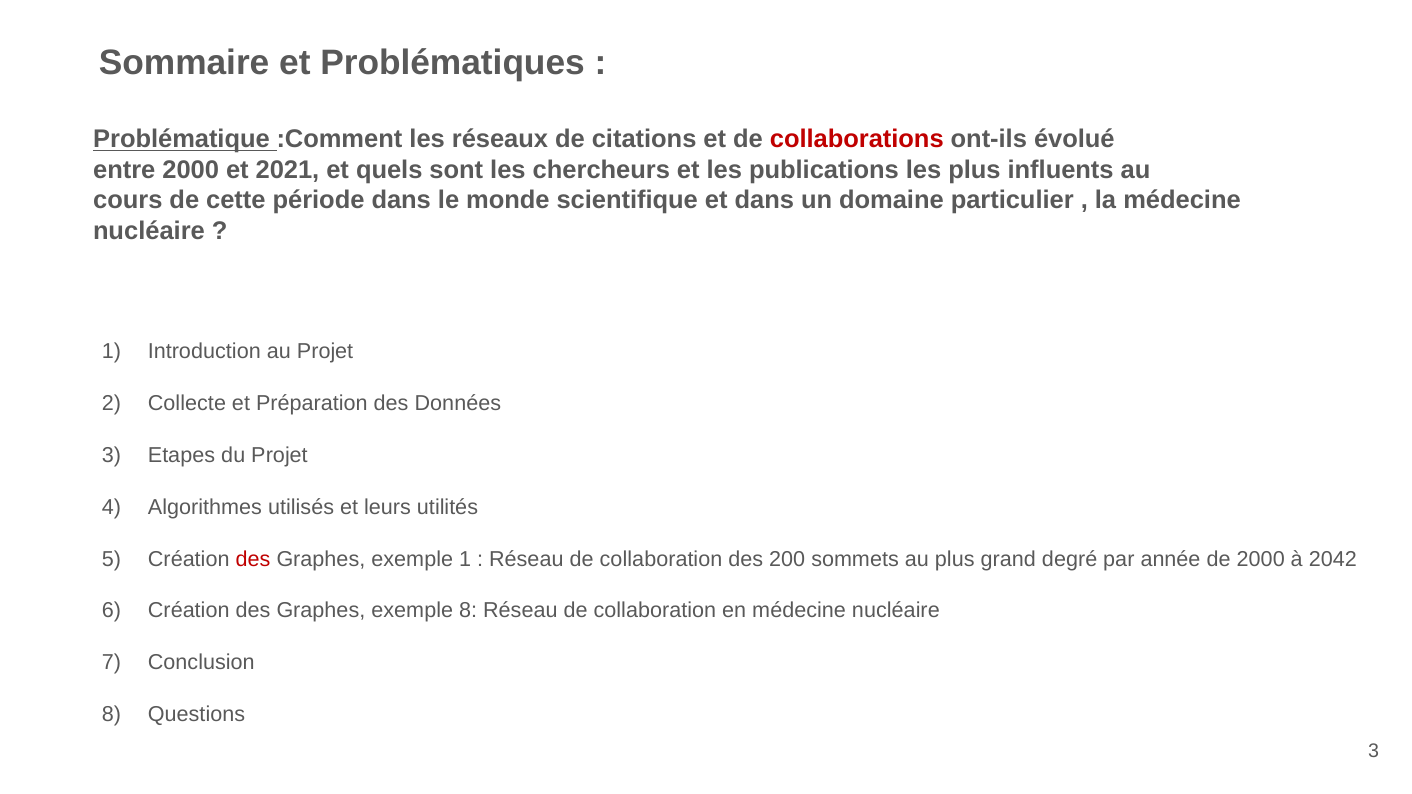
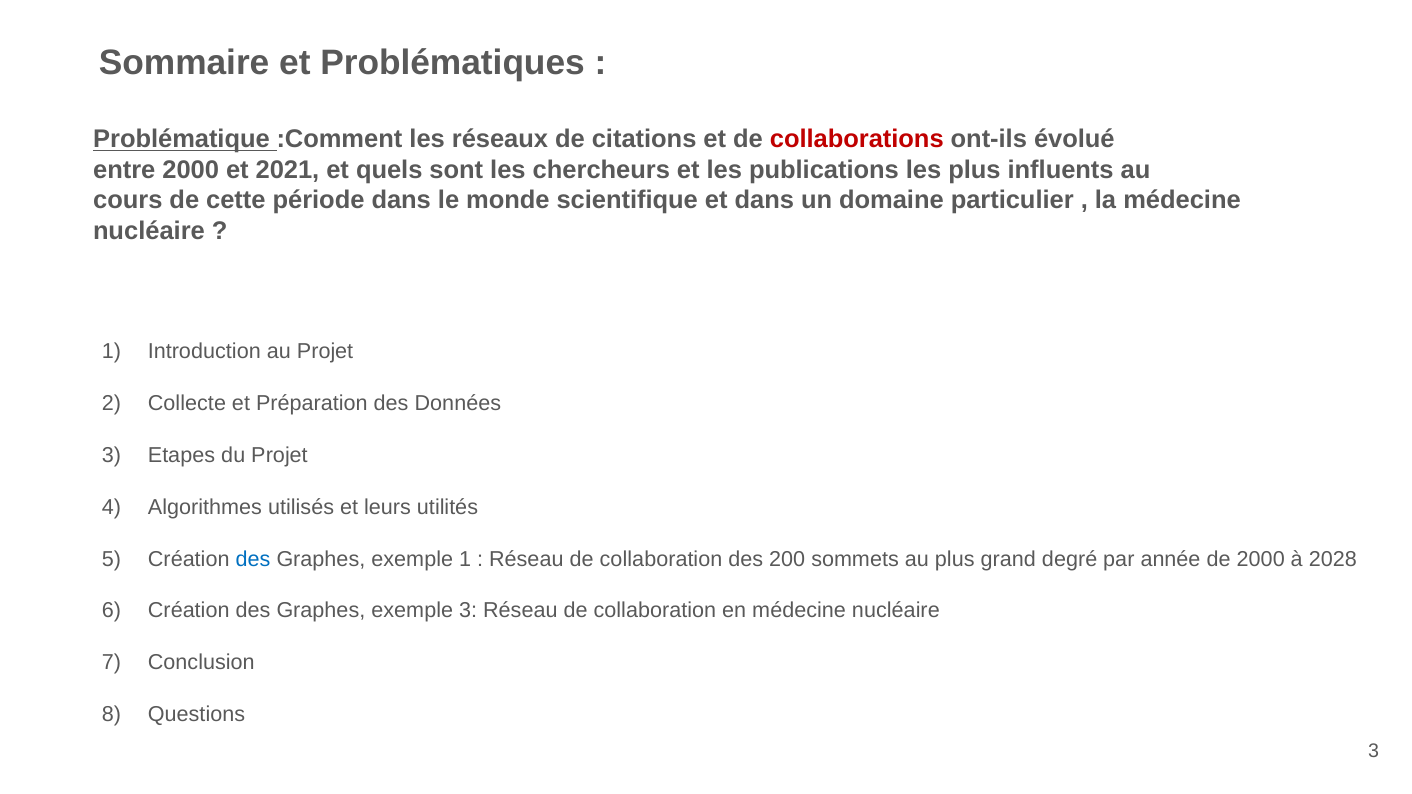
des colour: red -> blue (253, 559)
2042: 2042 -> 2028 (1333, 559)
exemple 8: 8 -> 3 (468, 611)
